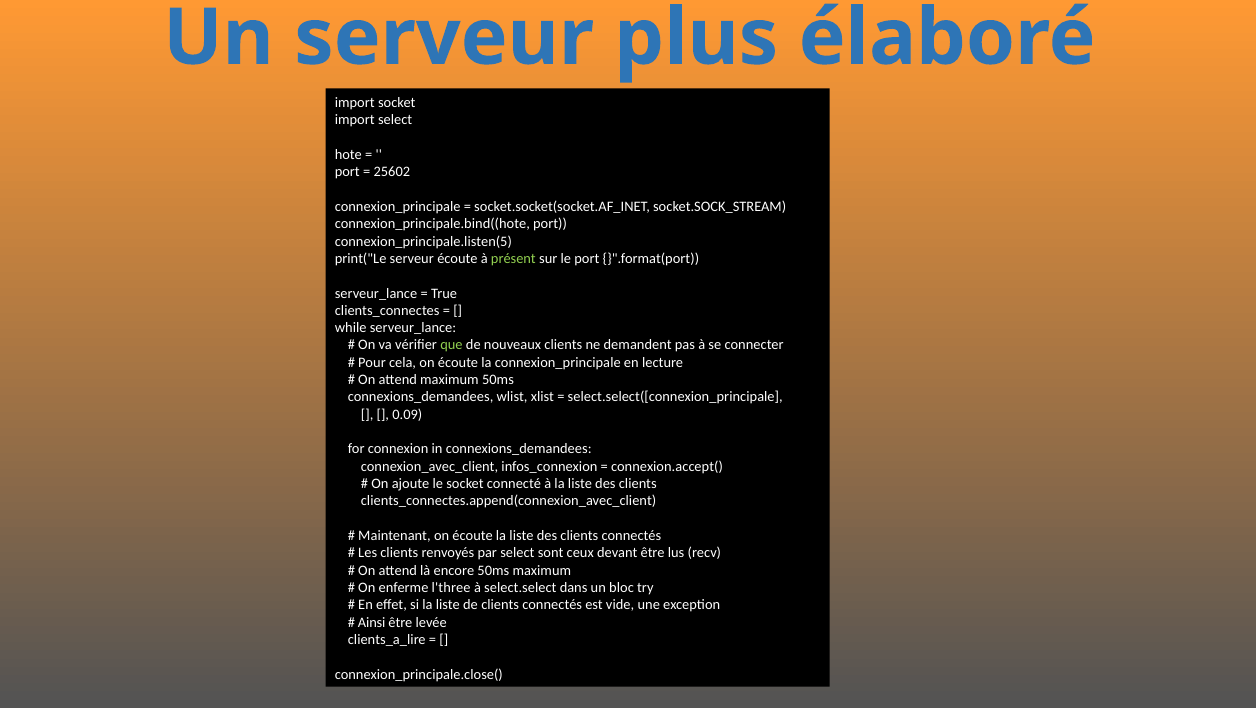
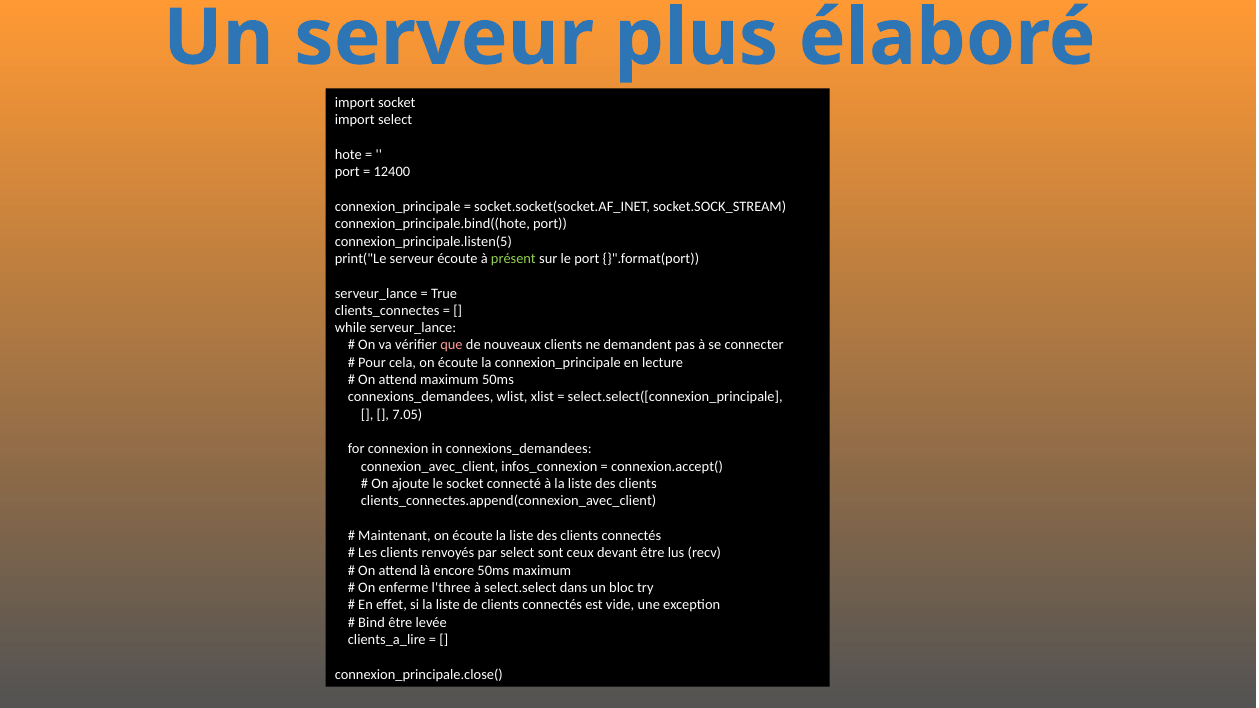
25602: 25602 -> 12400 (392, 172)
que colour: light green -> pink (451, 345)
0.09: 0.09 -> 7.05 (407, 415)
Ainsi: Ainsi -> Bind (372, 622)
